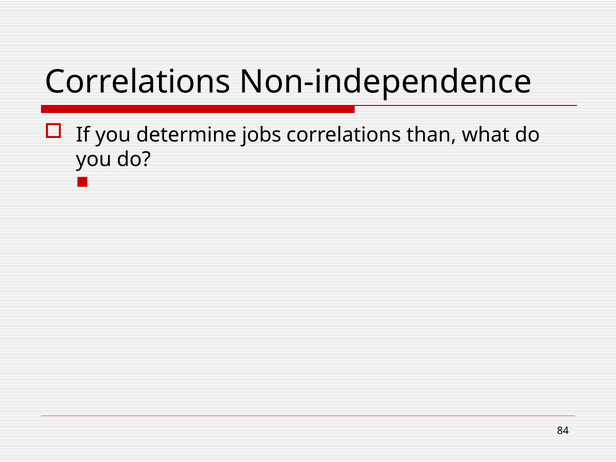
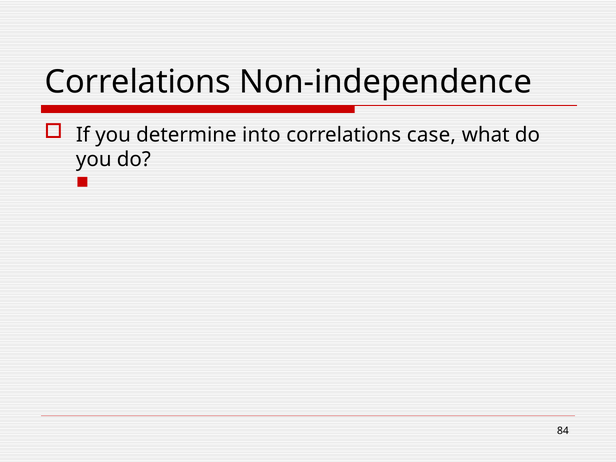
jobs: jobs -> into (261, 135)
than: than -> case (431, 135)
